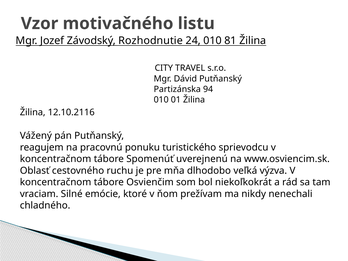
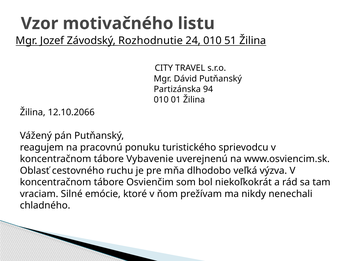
81: 81 -> 51 (231, 41)
12.10.2116: 12.10.2116 -> 12.10.2066 (71, 112)
Spomenúť: Spomenúť -> Vybavenie (150, 159)
